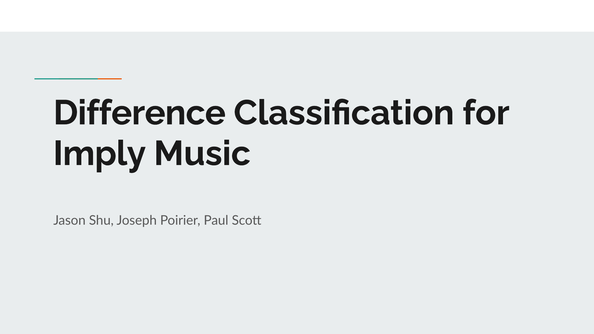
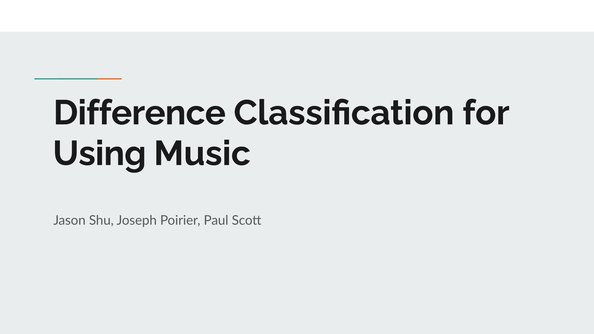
Imply: Imply -> Using (100, 154)
